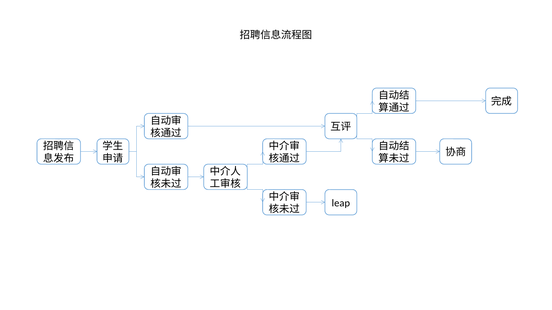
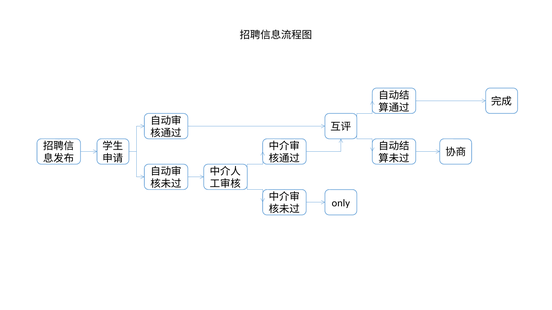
leap: leap -> only (341, 203)
